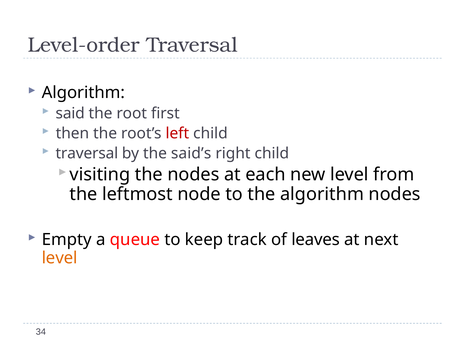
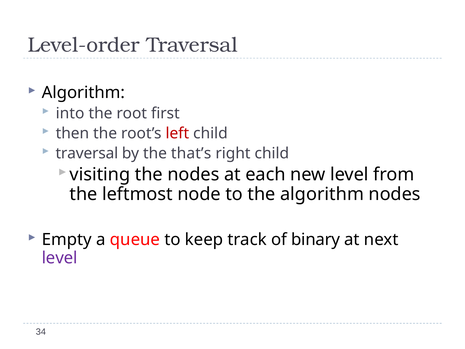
said: said -> into (70, 113)
said’s: said’s -> that’s (191, 153)
leaves: leaves -> binary (316, 240)
level colour: orange -> purple (60, 258)
